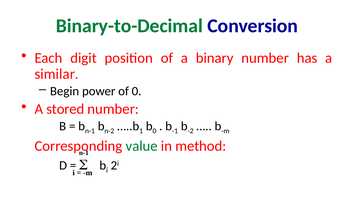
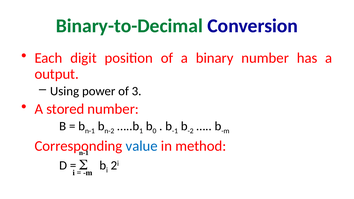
similar: similar -> output (57, 74)
Begin: Begin -> Using (65, 91)
of 0: 0 -> 3 (137, 91)
value colour: green -> blue (142, 146)
